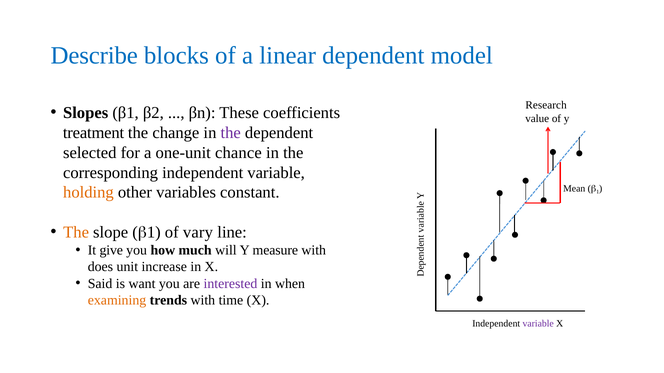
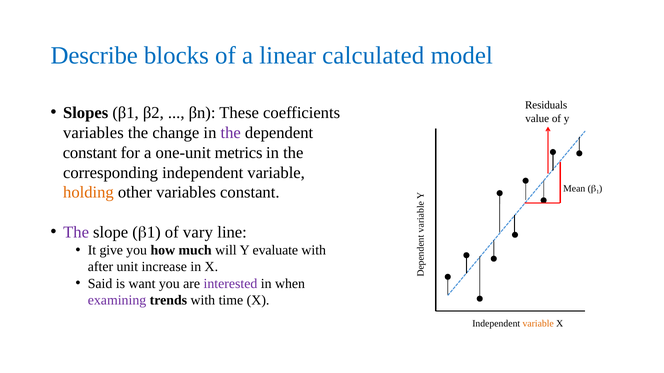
linear dependent: dependent -> calculated (373, 56)
Research: Research -> Residuals (546, 105)
treatment: treatment -> variables (93, 133)
selected: selected -> constant (90, 153)
chance: chance -> metrics (239, 153)
The colour: orange -> purple (76, 233)
measure: measure -> evaluate (275, 251)
does: does -> after (100, 267)
examining colour: orange -> purple (117, 301)
variable colour: purple -> orange (538, 324)
